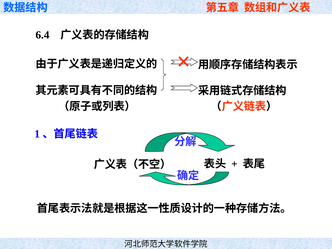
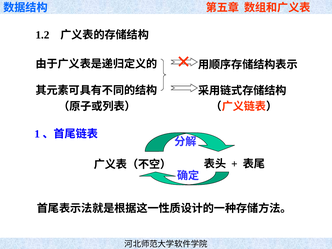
6.4: 6.4 -> 1.2 (42, 35)
